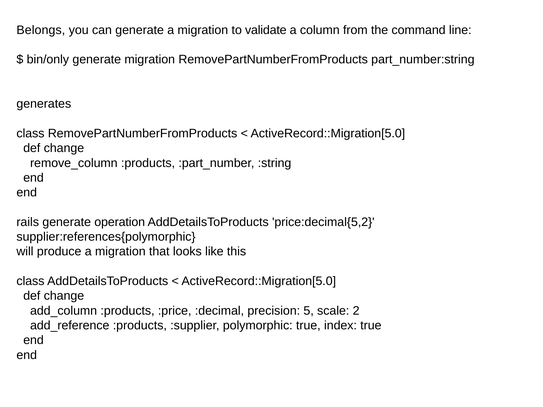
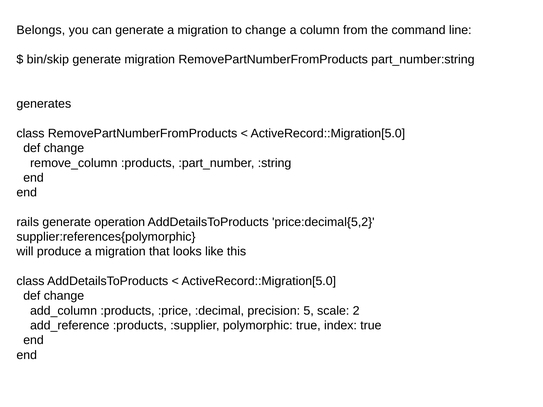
to validate: validate -> change (266, 30)
bin/only: bin/only -> bin/skip (48, 60)
